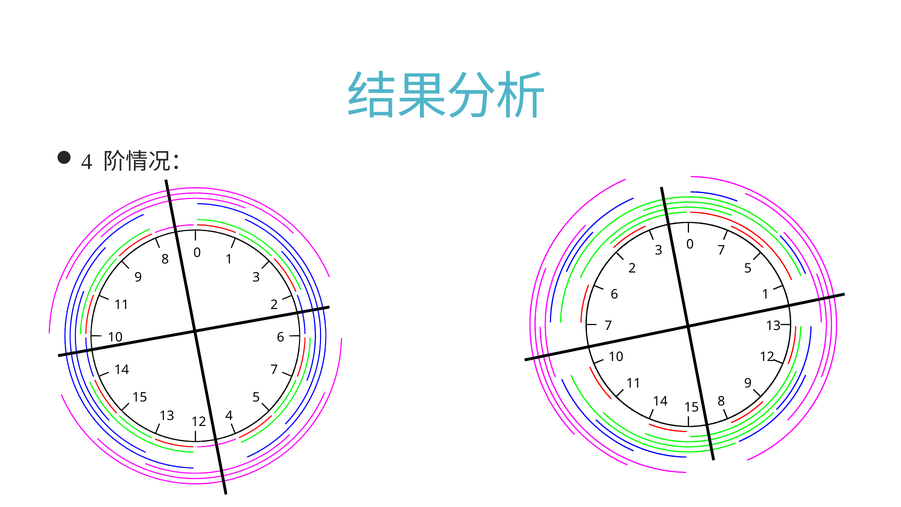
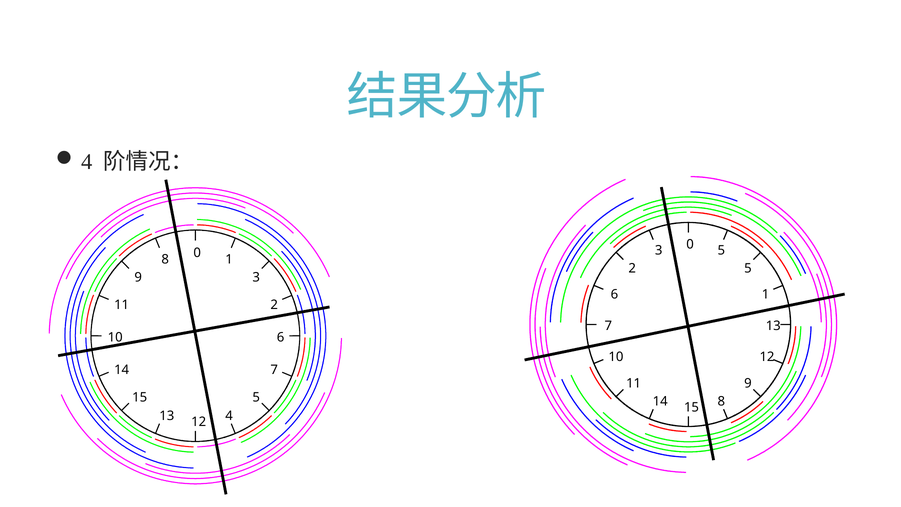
7: 7 -> 5 (721, 250)
